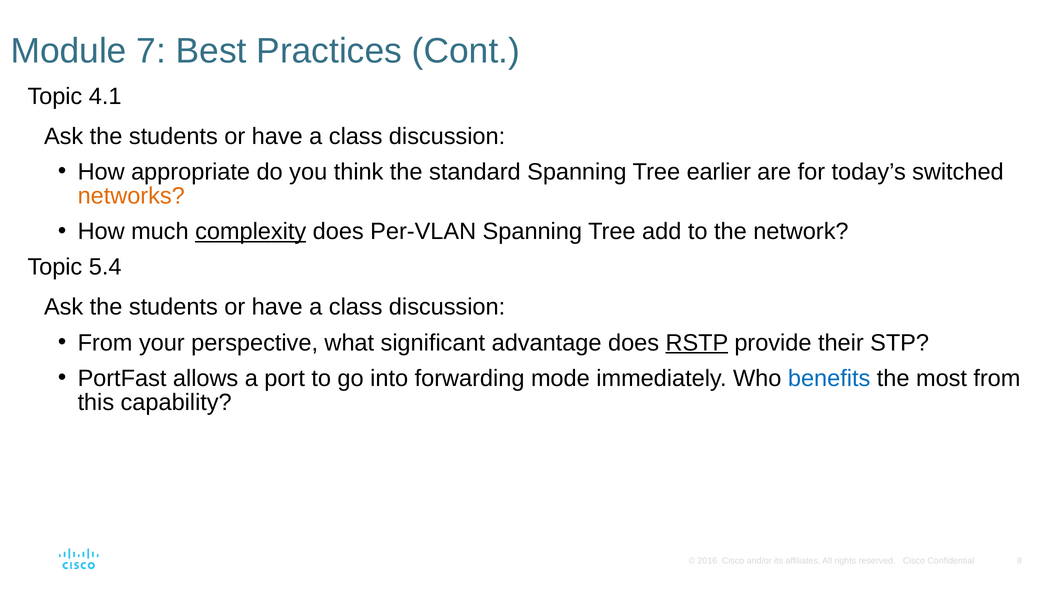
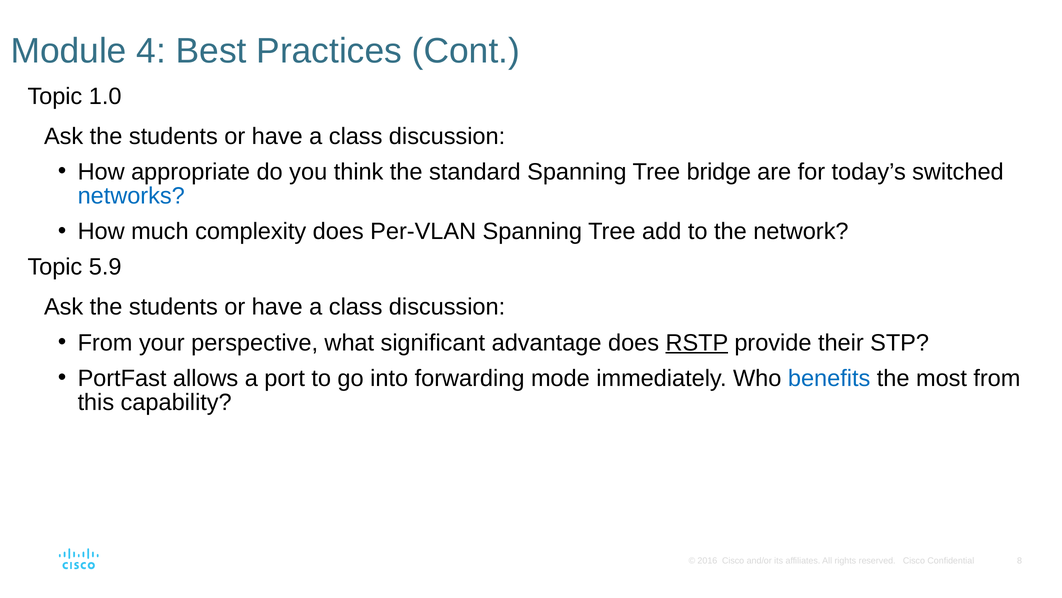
7: 7 -> 4 (151, 51)
4.1: 4.1 -> 1.0 (105, 96)
earlier: earlier -> bridge (719, 172)
networks colour: orange -> blue (131, 196)
complexity underline: present -> none (251, 231)
5.4: 5.4 -> 5.9 (105, 267)
